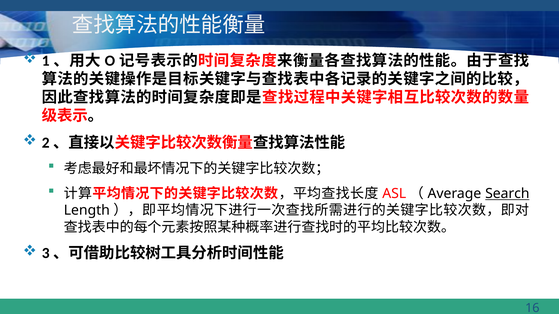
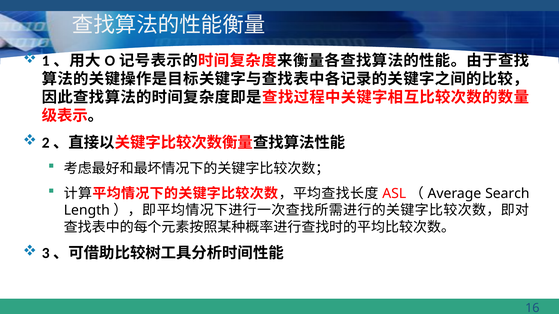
Search underline: present -> none (507, 194)
